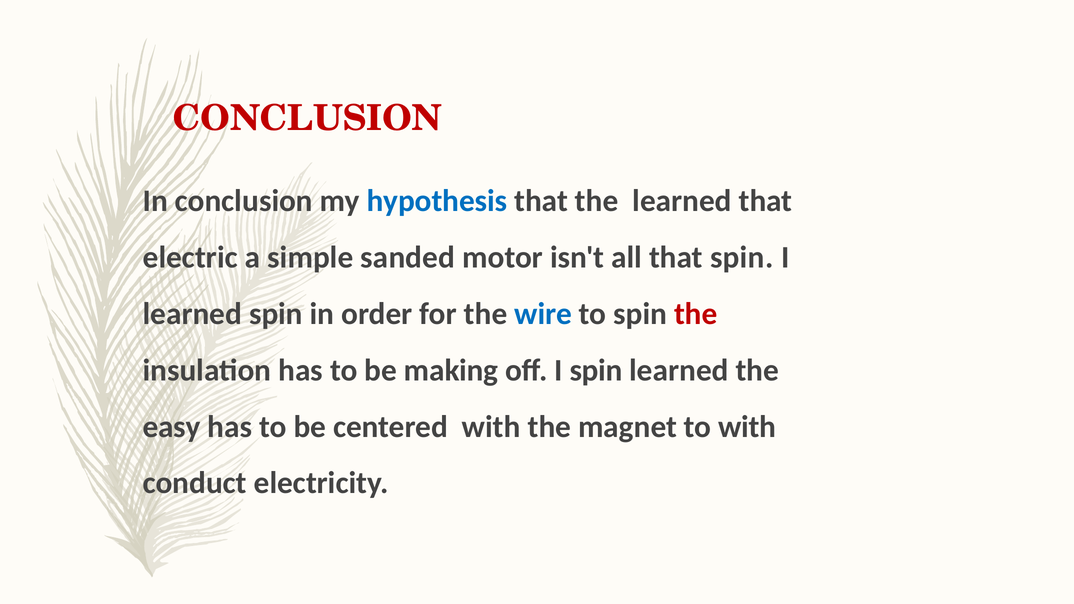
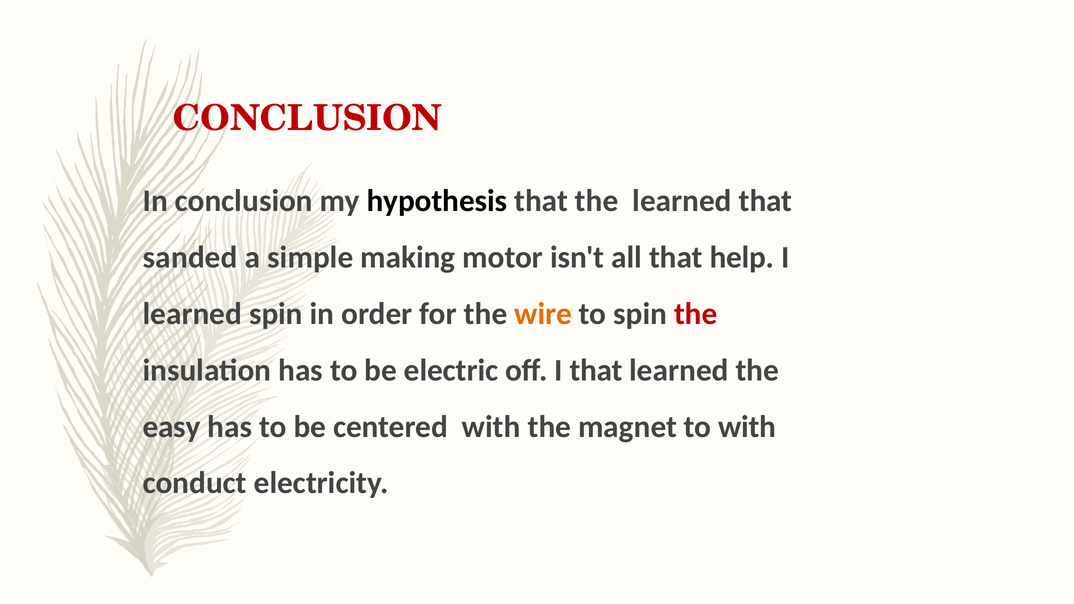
hypothesis colour: blue -> black (437, 201)
electric: electric -> sanded (190, 258)
sanded: sanded -> making (408, 258)
that spin: spin -> help (742, 258)
wire colour: blue -> orange (543, 314)
making: making -> electric (451, 370)
I spin: spin -> that (596, 370)
